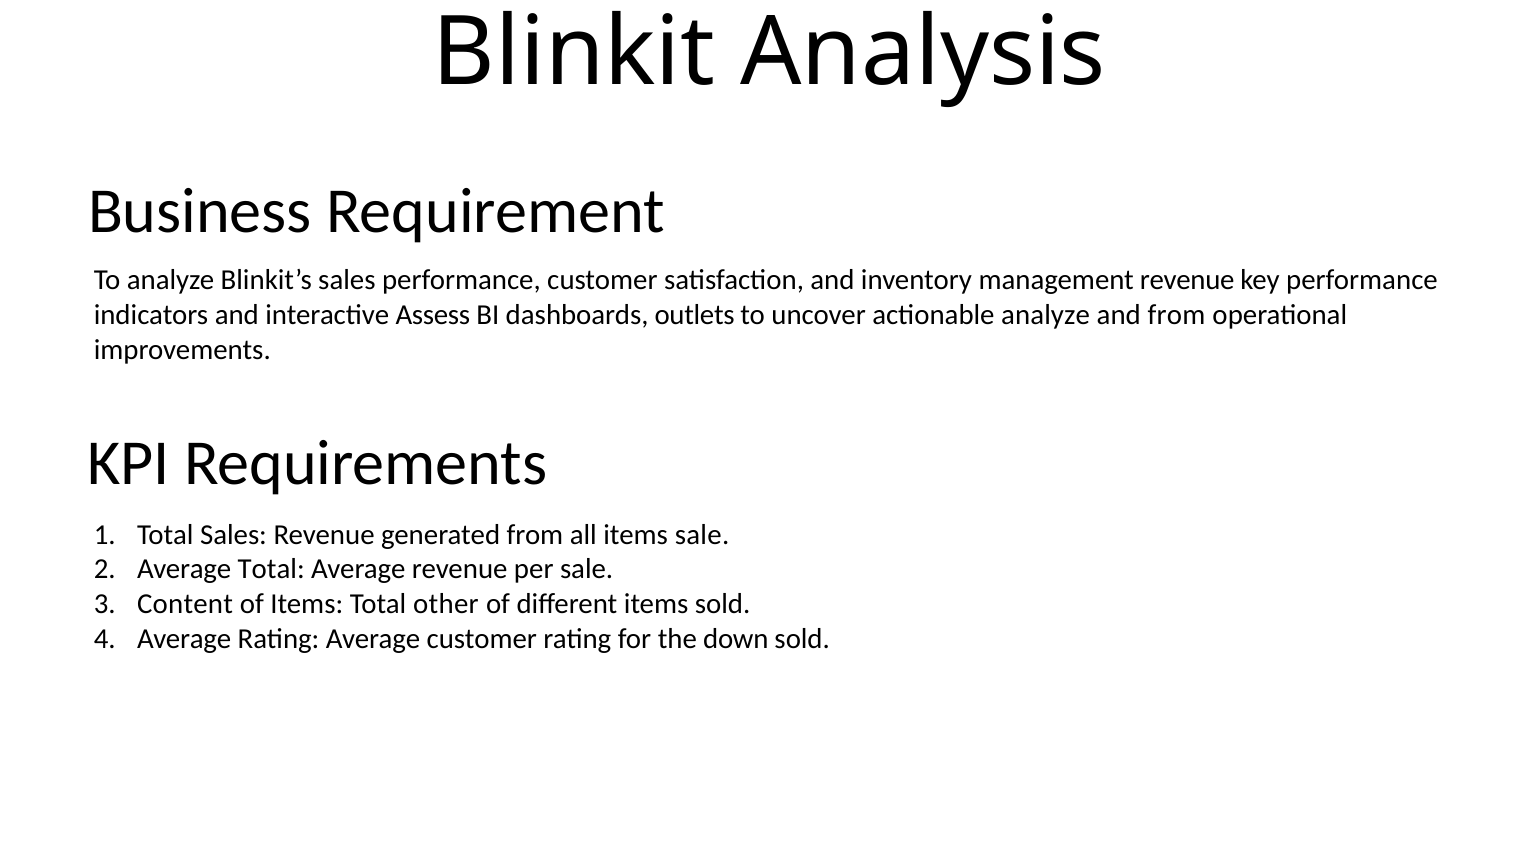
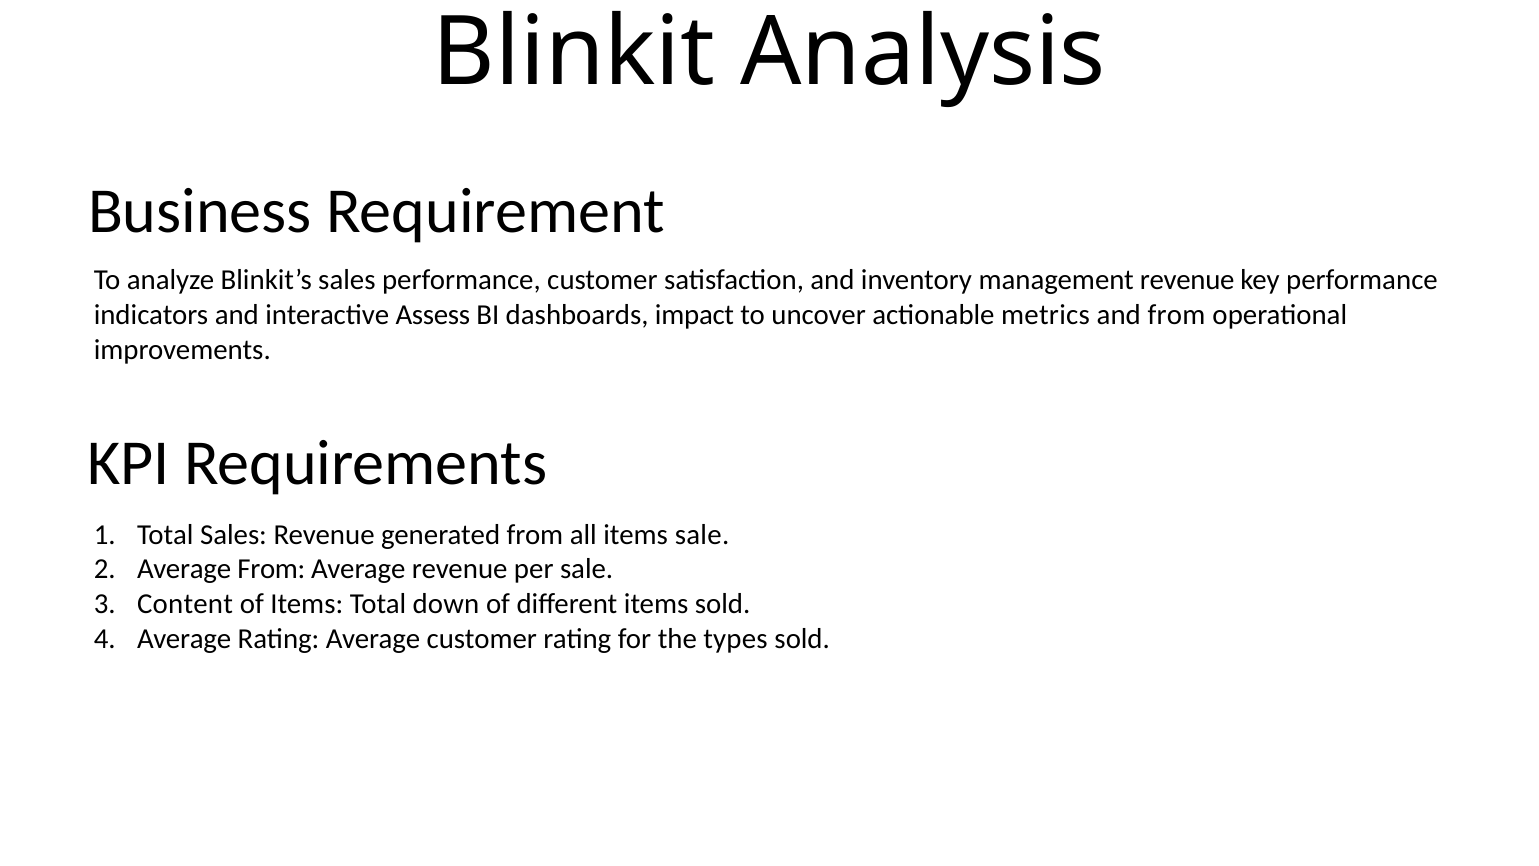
outlets: outlets -> impact (695, 315)
actionable analyze: analyze -> metrics (1046, 315)
Average Total: Total -> From (271, 569)
other: other -> down (446, 604)
down: down -> types (736, 638)
